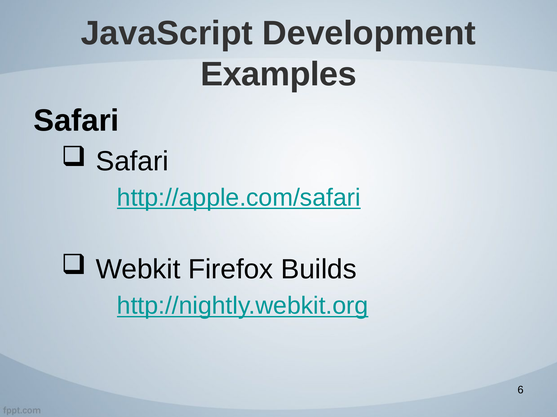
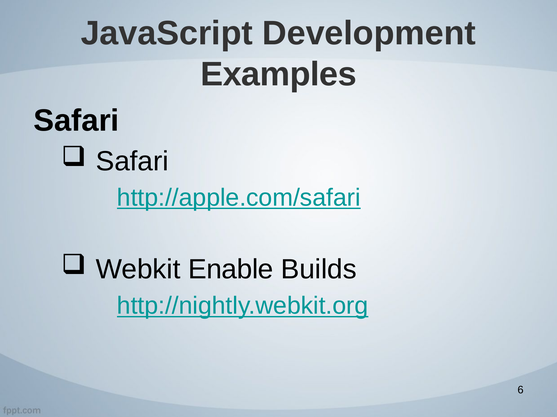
Firefox: Firefox -> Enable (231, 270)
